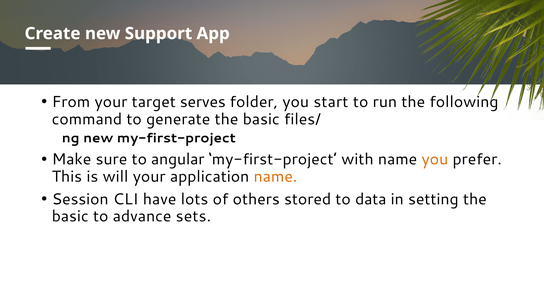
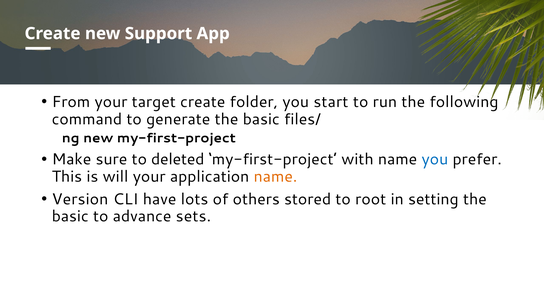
target serves: serves -> create (203, 102)
angular: angular -> deleted (178, 159)
you colour: orange -> blue (435, 159)
Session: Session -> Version (80, 199)
data: data -> root (371, 199)
